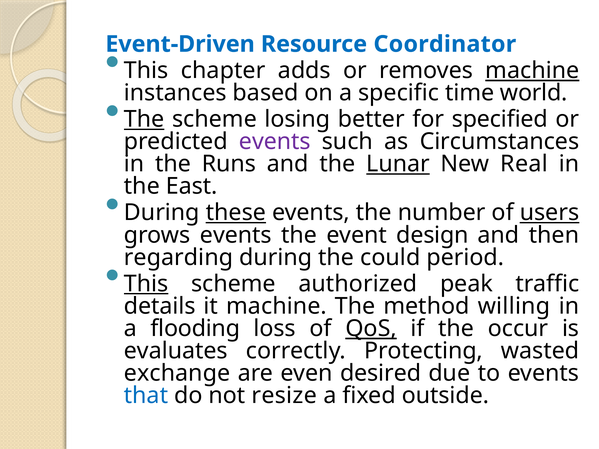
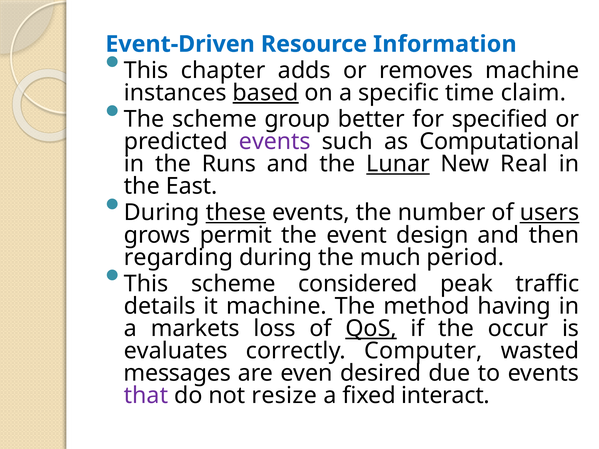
Coordinator: Coordinator -> Information (445, 44)
machine underline: present -> none (532, 71)
based underline: none -> present (266, 93)
world: world -> claim (533, 93)
The underline: present -> none (144, 119)
losing: losing -> group (297, 119)
Circumstances: Circumstances -> Computational (500, 142)
grows events: events -> permit (236, 235)
could: could -> much (390, 258)
This underline: present -> none (146, 284)
authorized: authorized -> considered (358, 284)
willing: willing -> having (514, 306)
flooding: flooding -> markets (195, 329)
Protecting: Protecting -> Computer (423, 351)
exchange: exchange -> messages (177, 373)
that colour: blue -> purple (146, 396)
outside: outside -> interact (446, 396)
